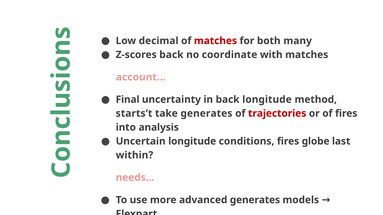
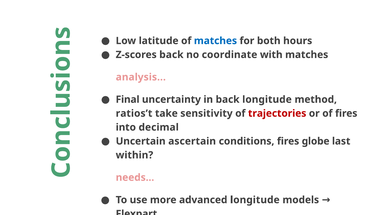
decimal: decimal -> latitude (159, 41)
matches colour: red -> blue (215, 41)
both many: many -> hours (298, 41)
account: account -> analysis (141, 77)
starts’t: starts’t -> ratios’t (134, 114)
take generates: generates -> sensitivity (206, 114)
into analysis: analysis -> decimal (159, 128)
Uncertain longitude: longitude -> ascertain (192, 141)
advanced generates: generates -> longitude (255, 200)
